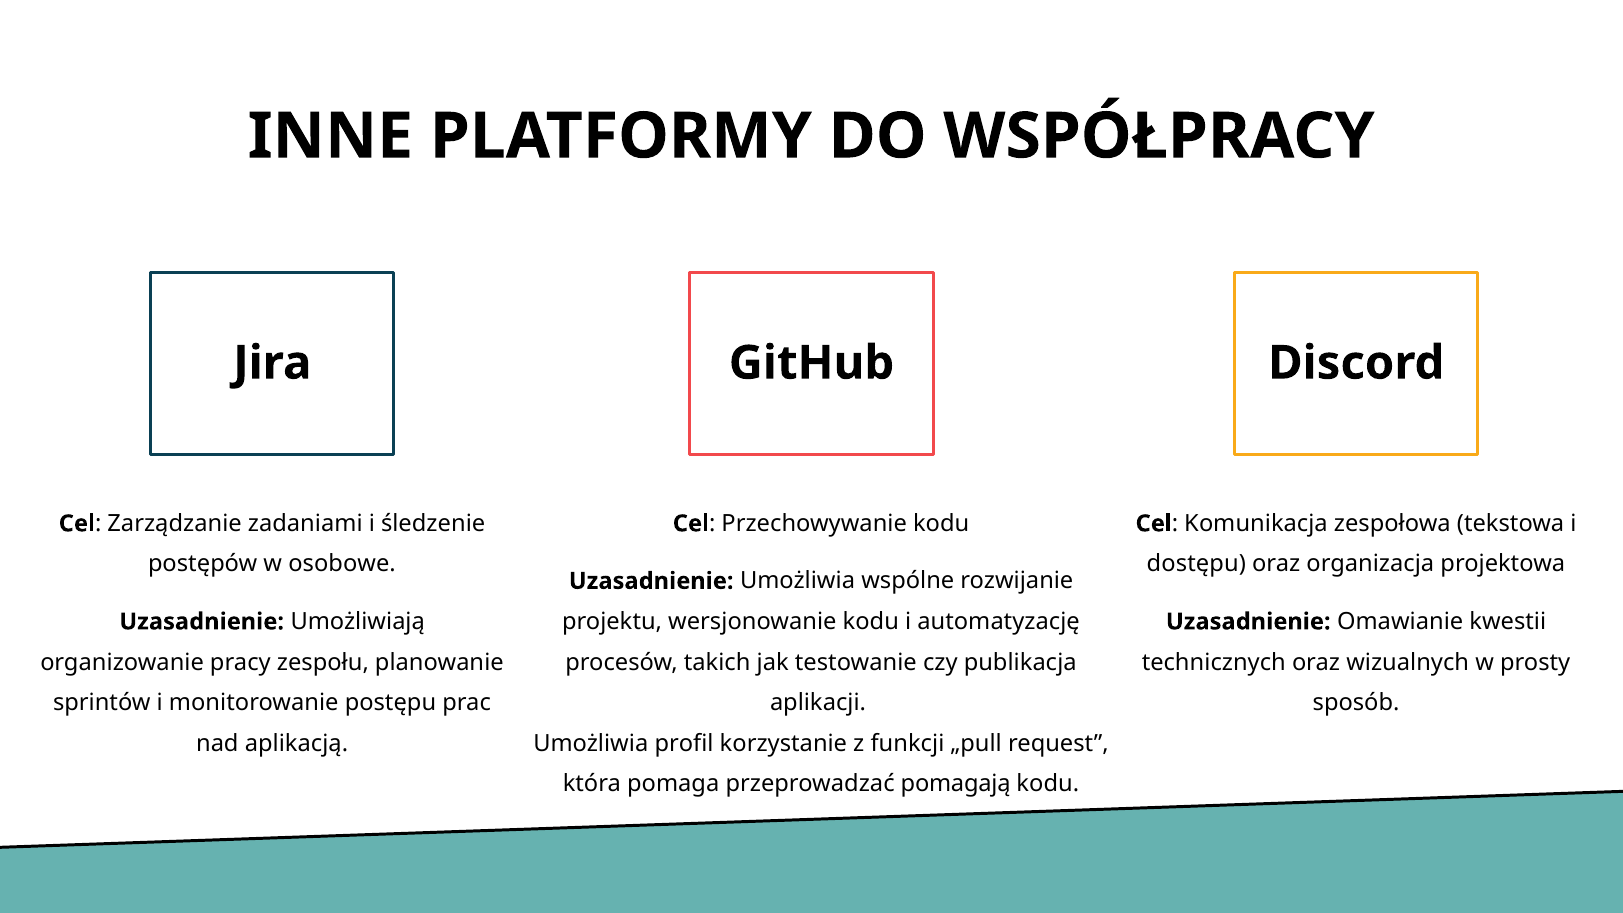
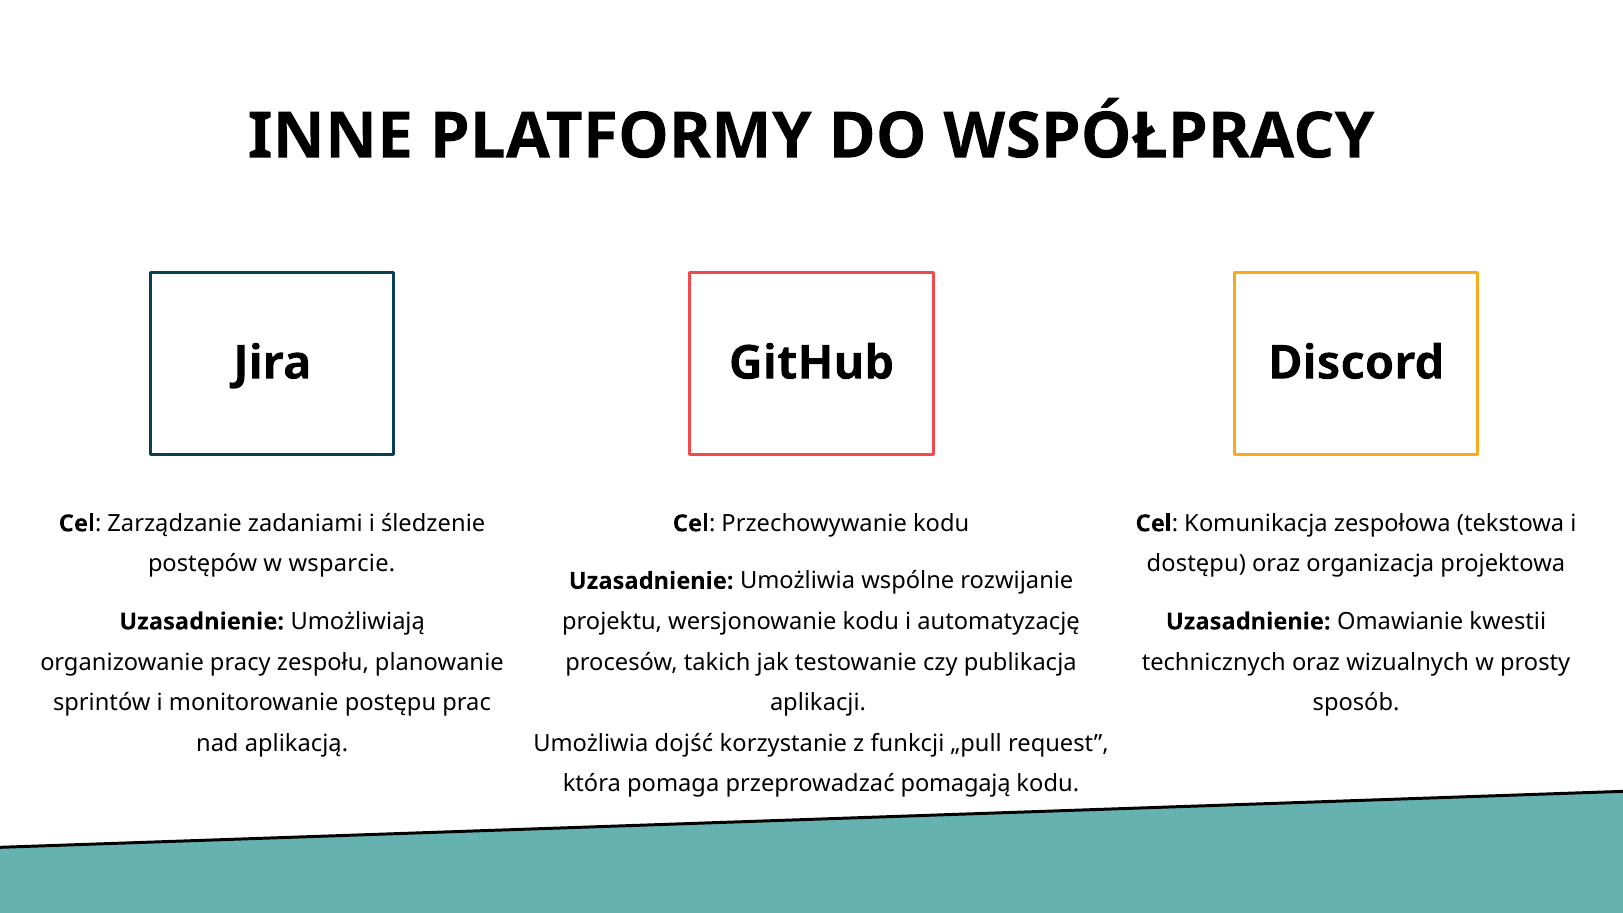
osobowe: osobowe -> wsparcie (342, 564)
profil: profil -> dojść (684, 743)
